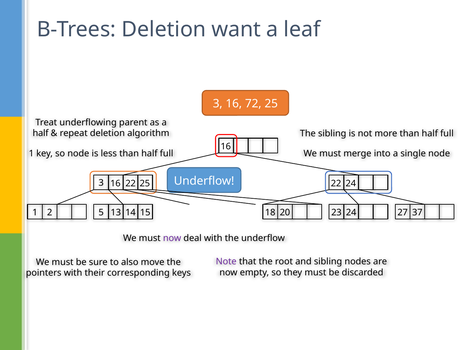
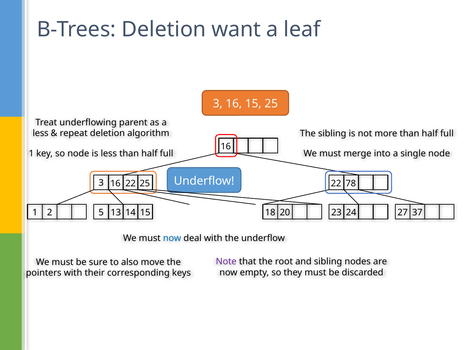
16 72: 72 -> 15 (253, 104)
half: half -> less (41, 133)
22 24: 24 -> 78 (351, 184)
now colour: purple -> blue (172, 238)
